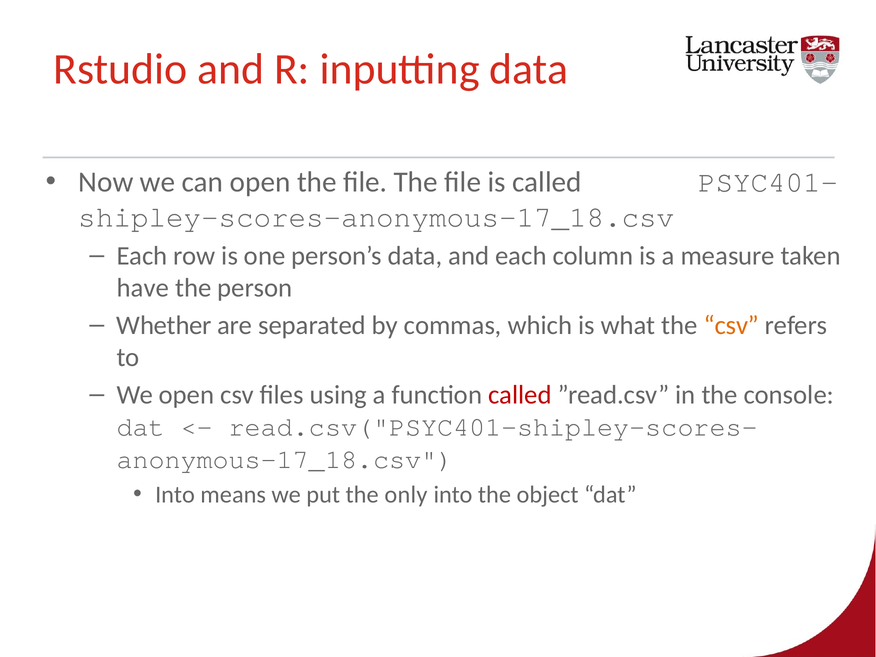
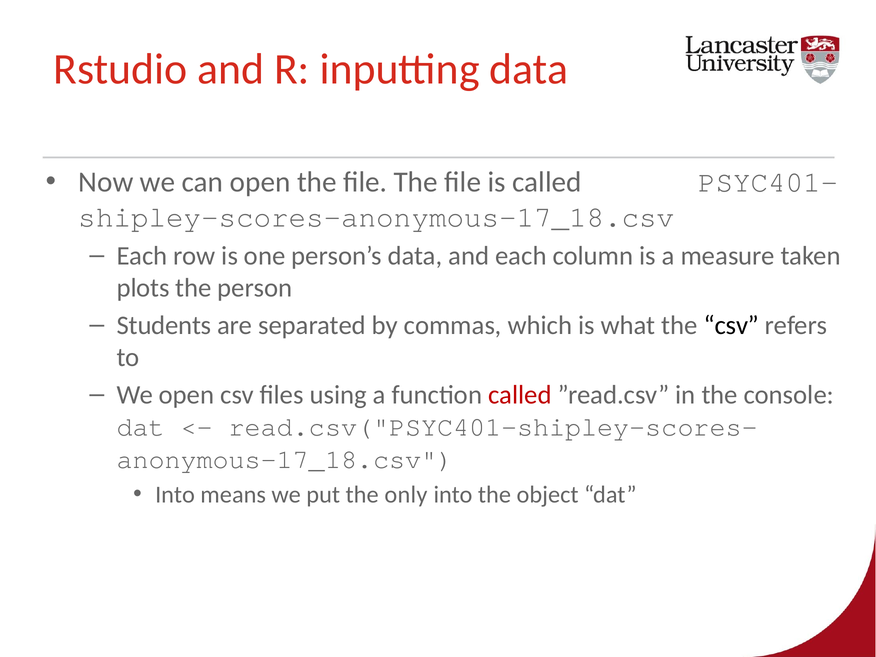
have: have -> plots (143, 288)
Whether: Whether -> Students (164, 325)
csv colour: orange -> black (731, 325)
